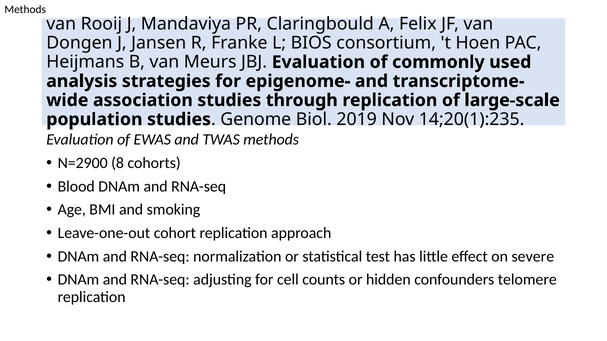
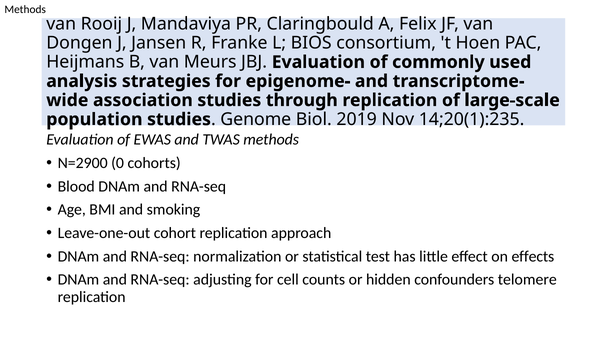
8: 8 -> 0 (118, 163)
severe: severe -> effects (533, 257)
